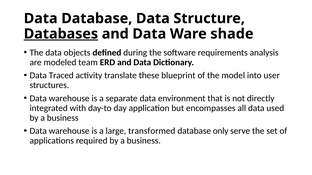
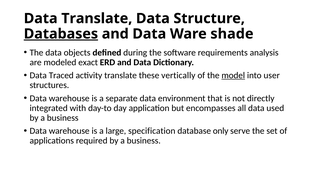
Data Database: Database -> Translate (97, 18)
team: team -> exact (88, 63)
blueprint: blueprint -> vertically (178, 76)
model underline: none -> present (233, 76)
transformed: transformed -> specification (152, 131)
